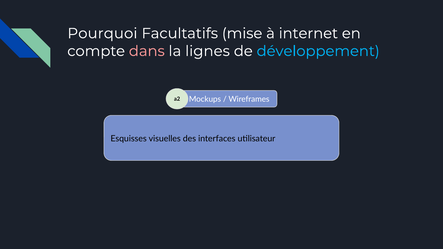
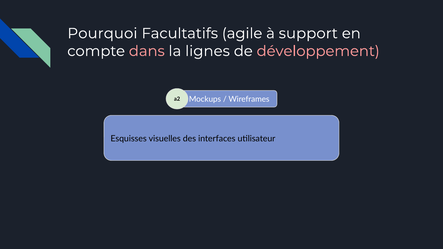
mise: mise -> agile (242, 33)
internet: internet -> support (308, 33)
développement colour: light blue -> pink (318, 51)
